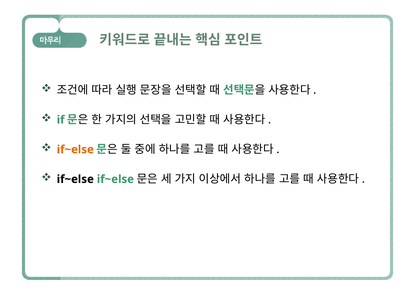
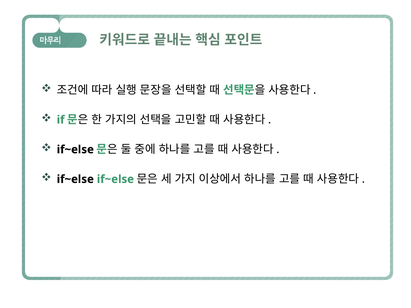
if~else colour: orange -> black (75, 150)
